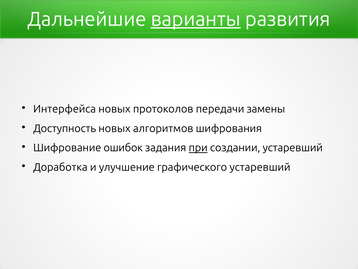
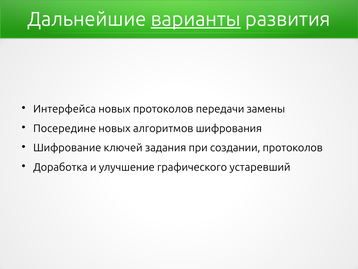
Доступность: Доступность -> Посередине (65, 128)
ошибок: ошибок -> ключей (123, 148)
при underline: present -> none (198, 148)
создании устаревший: устаревший -> протоколов (293, 148)
